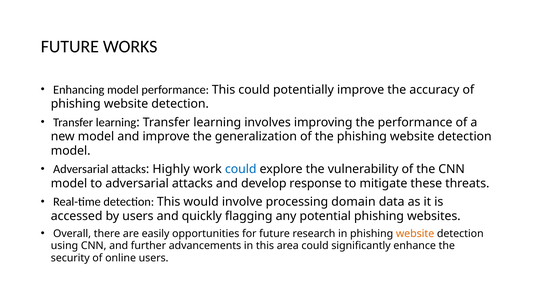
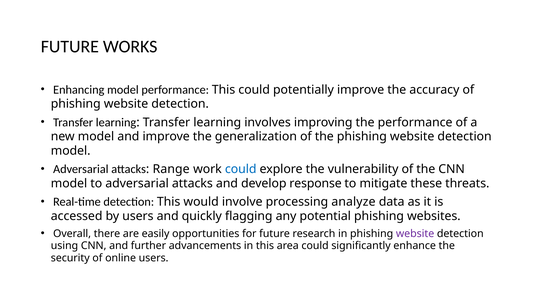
Highly: Highly -> Range (171, 169)
domain: domain -> analyze (353, 202)
website colour: orange -> purple (415, 233)
